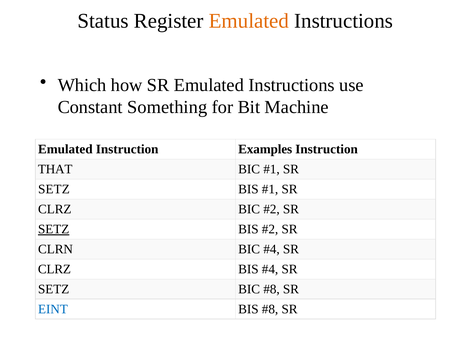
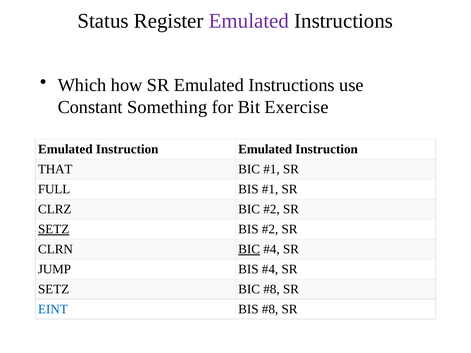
Emulated colour: orange -> purple (249, 21)
Machine: Machine -> Exercise (297, 107)
Instruction Examples: Examples -> Emulated (265, 149)
SETZ: SETZ -> FULL (54, 189)
BIC underline: none -> present (249, 249)
CLRZ: CLRZ -> JUMP (54, 269)
